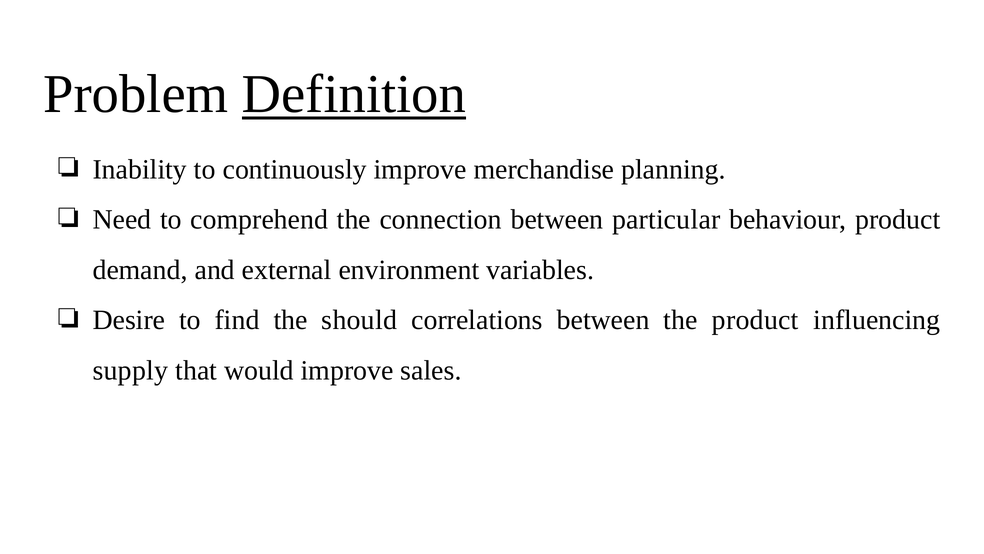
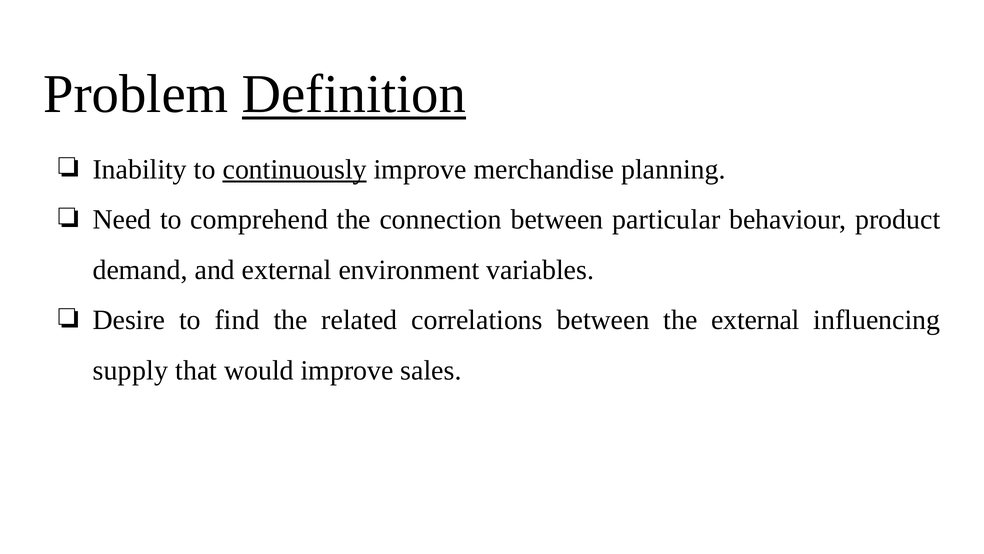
continuously underline: none -> present (295, 169)
should: should -> related (359, 320)
the product: product -> external (755, 320)
